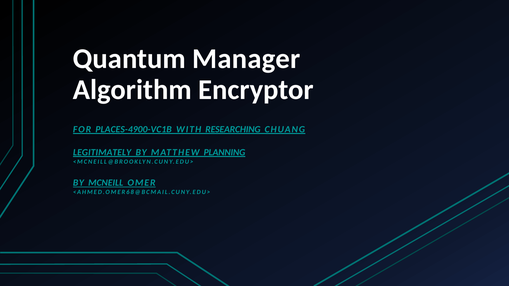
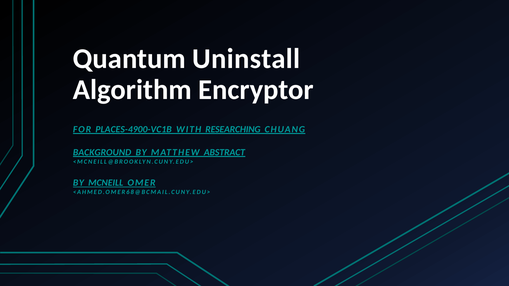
Manager: Manager -> Uninstall (246, 59)
LEGITIMATELY: LEGITIMATELY -> BACKGROUND (102, 153)
PLANNING: PLANNING -> ABSTRACT (224, 153)
